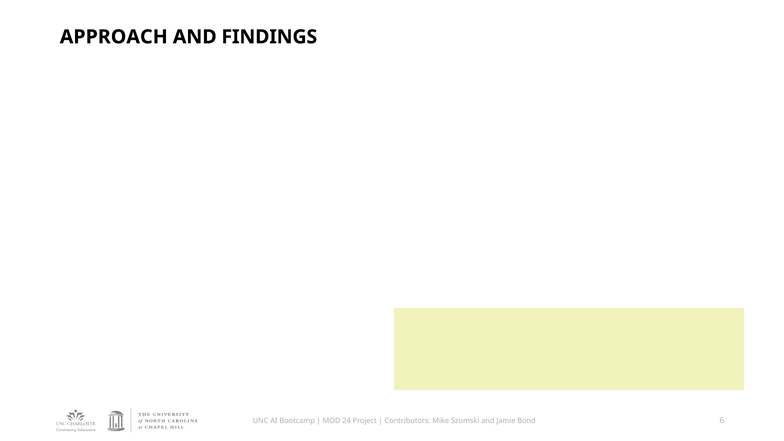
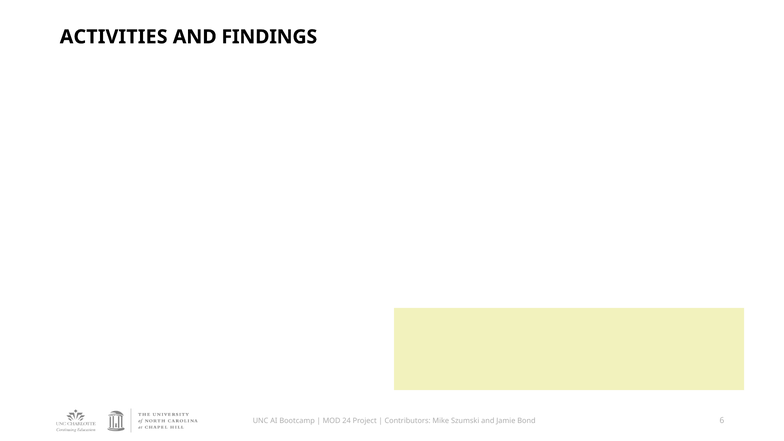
APPROACH: APPROACH -> ACTIVITIES (114, 37)
